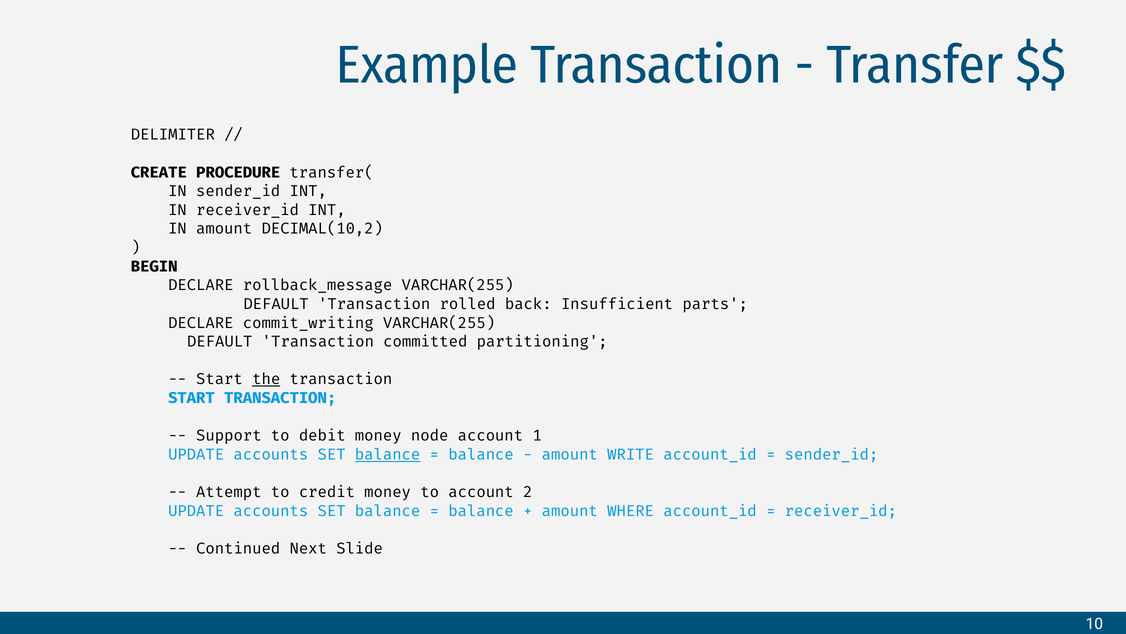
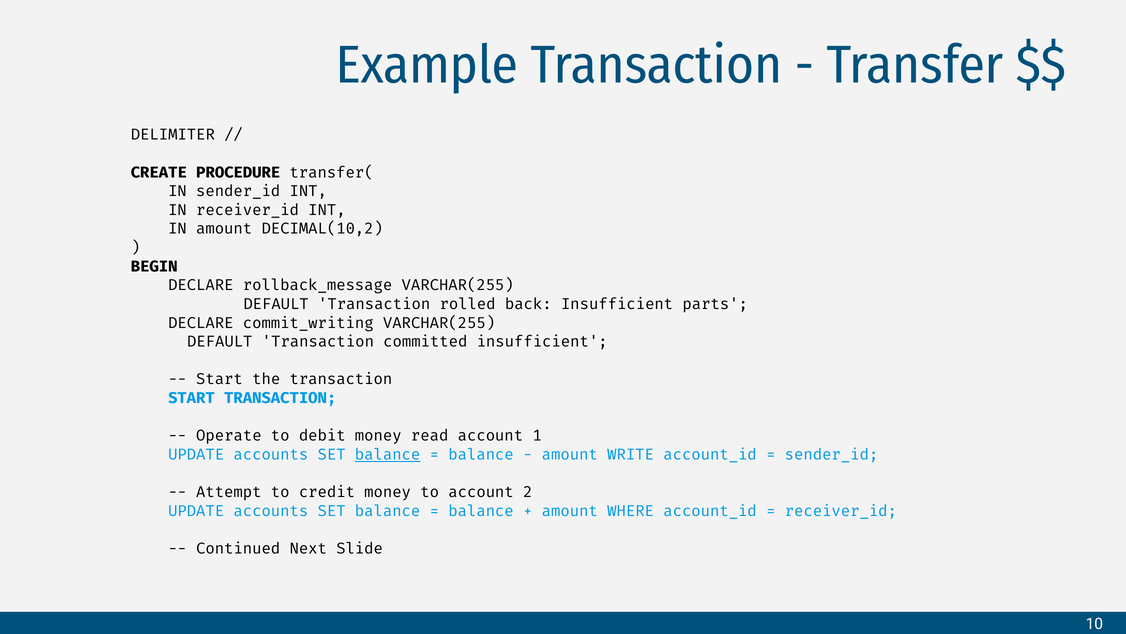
committed partitioning: partitioning -> insufficient (542, 341)
the underline: present -> none (266, 379)
Support: Support -> Operate (229, 435)
node: node -> read (430, 435)
